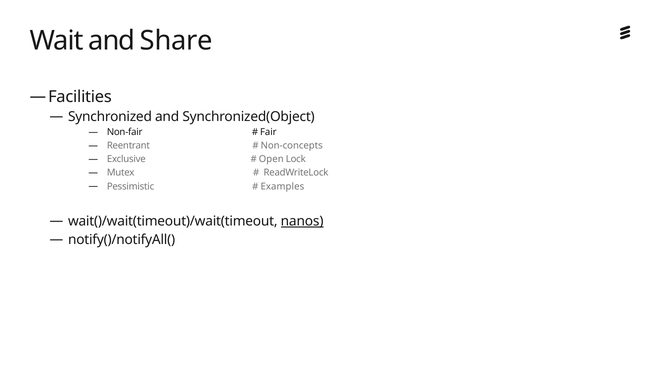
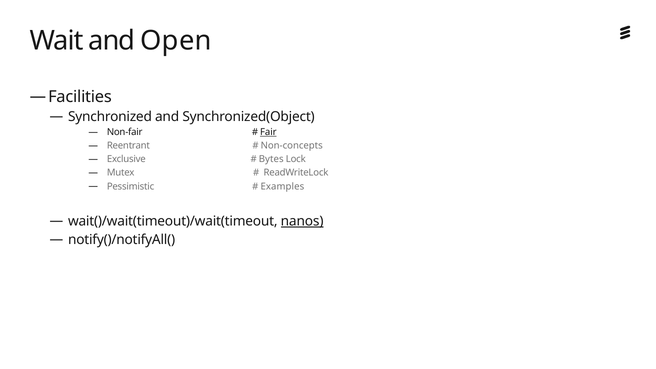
Share: Share -> Open (176, 41)
Fair underline: none -> present (268, 132)
Open: Open -> Bytes (271, 159)
